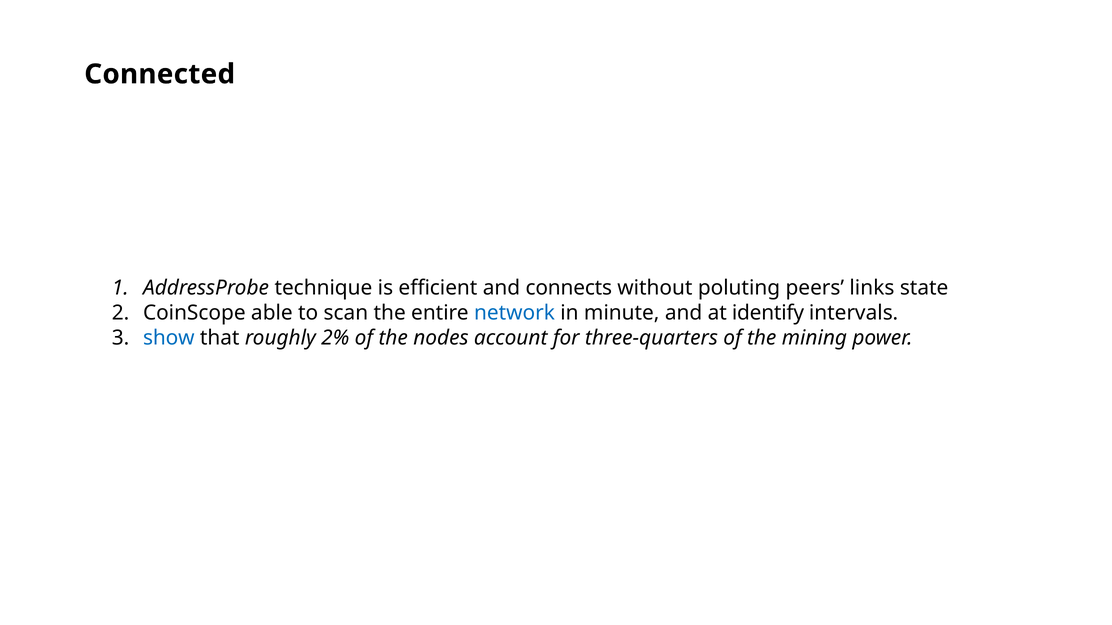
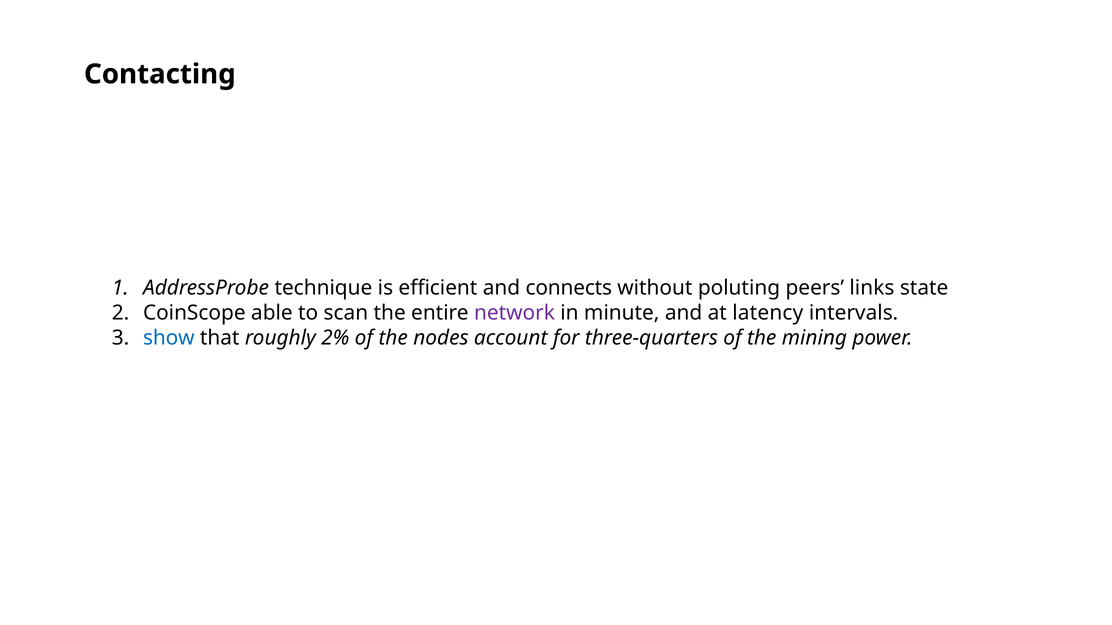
Connected: Connected -> Contacting (160, 74)
network colour: blue -> purple (514, 313)
identify: identify -> latency (768, 313)
